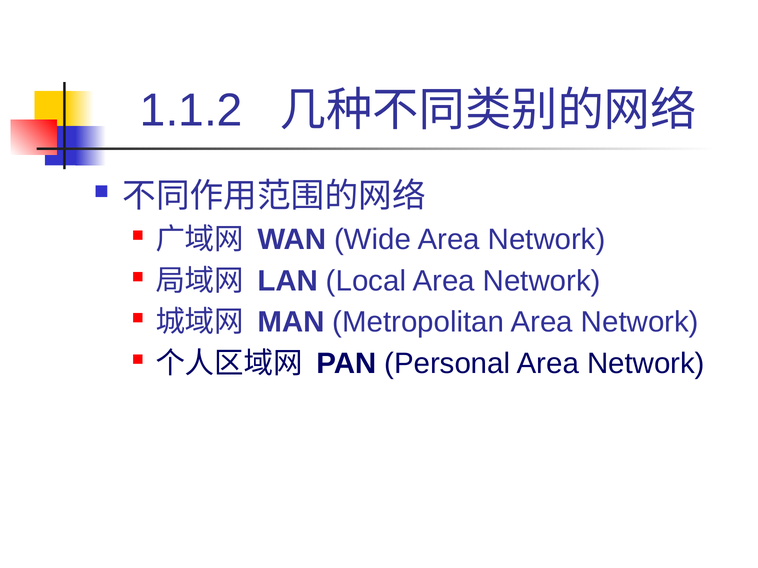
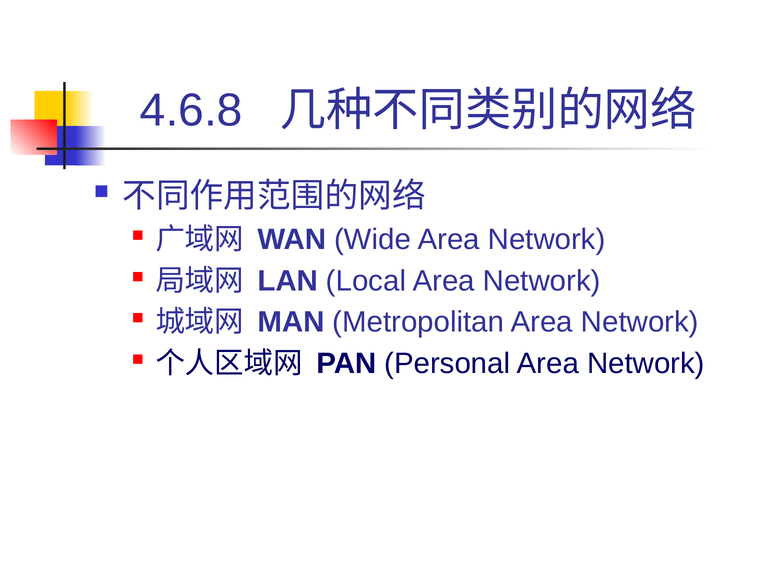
1.1.2: 1.1.2 -> 4.6.8 (191, 111)
